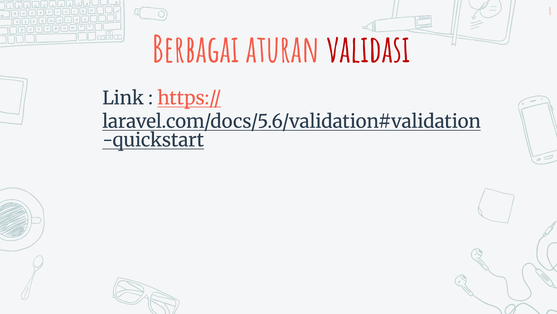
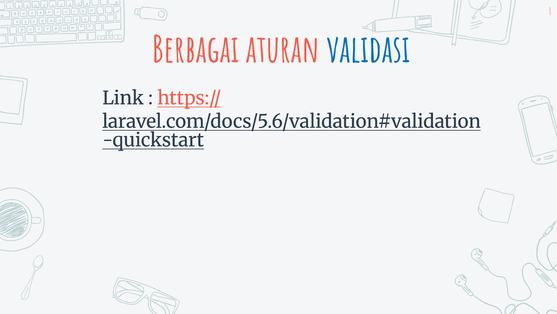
validasi colour: red -> blue (368, 50)
